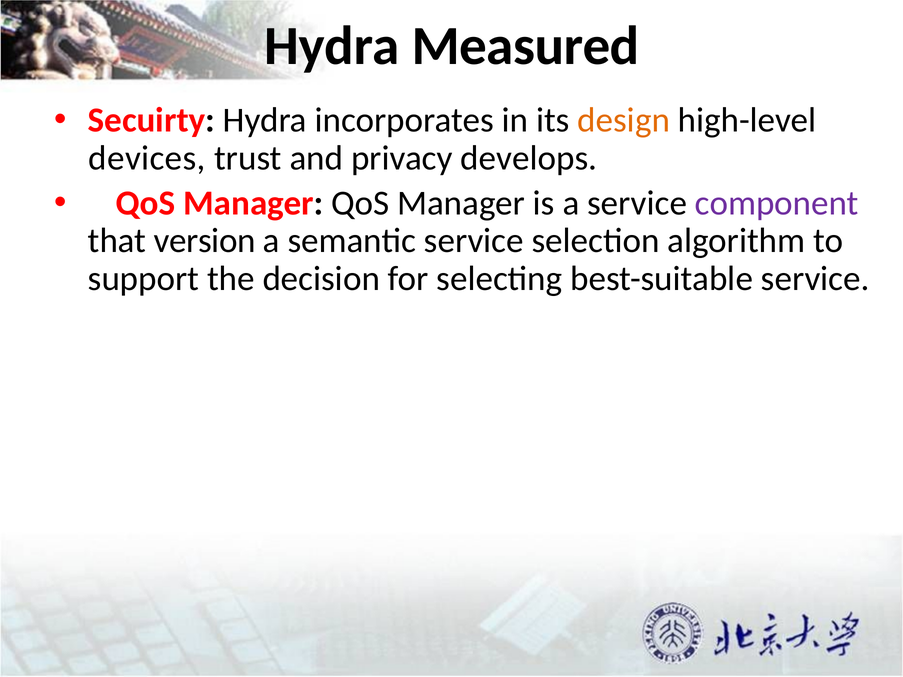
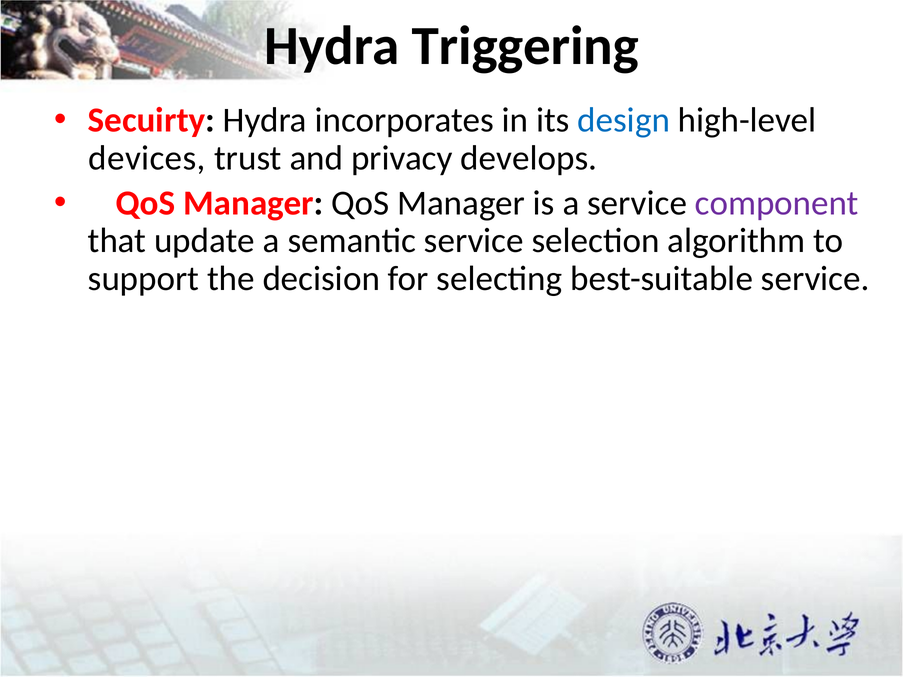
Measured: Measured -> Triggering (525, 46)
design colour: orange -> blue (624, 120)
version: version -> update (205, 241)
